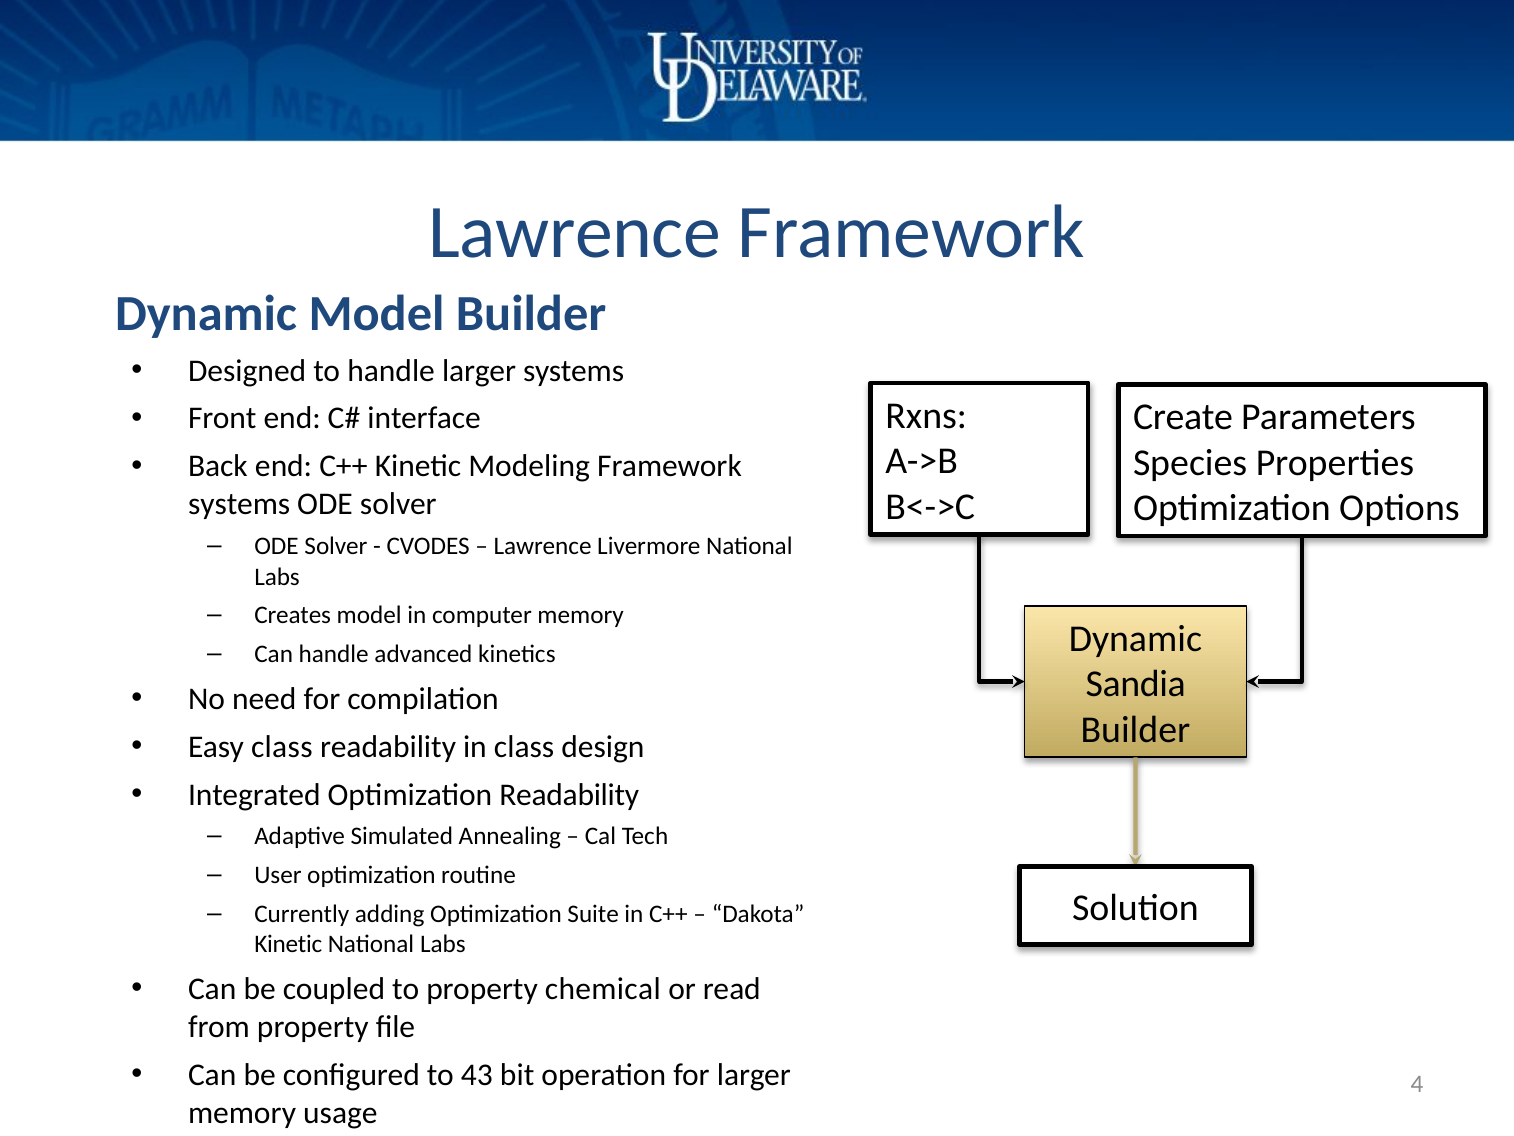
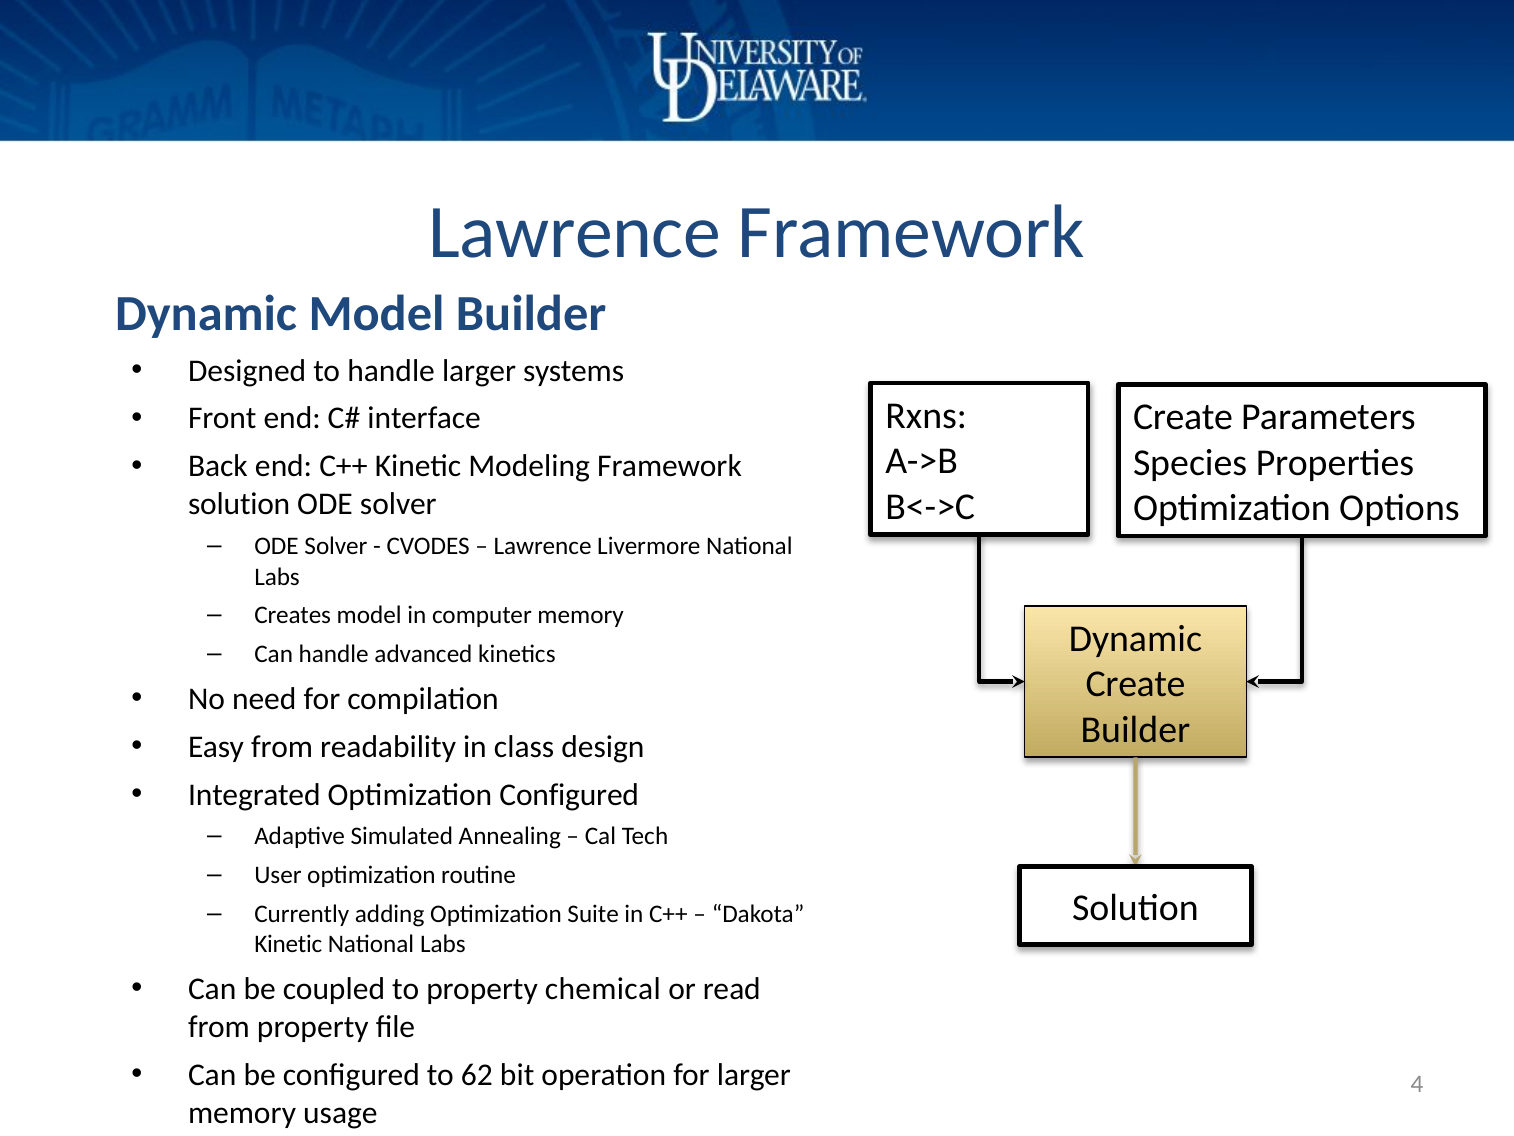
systems: systems -> solution (239, 504)
Sandia: Sandia -> Create (1136, 684)
Easy class: class -> from (282, 746)
Optimization Readability: Readability -> Configured (569, 794)
43: 43 -> 62 (477, 1074)
